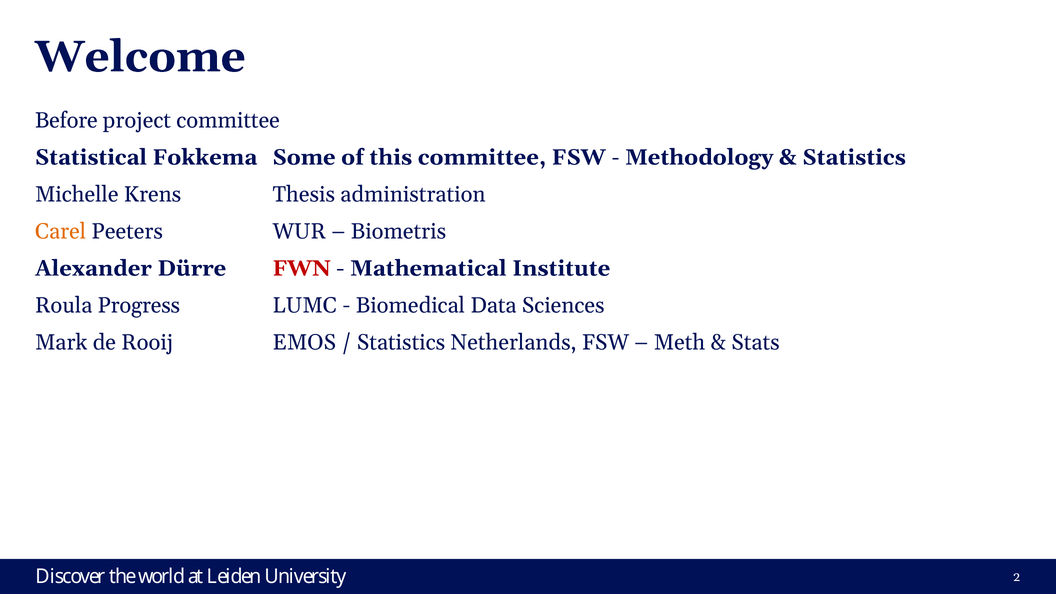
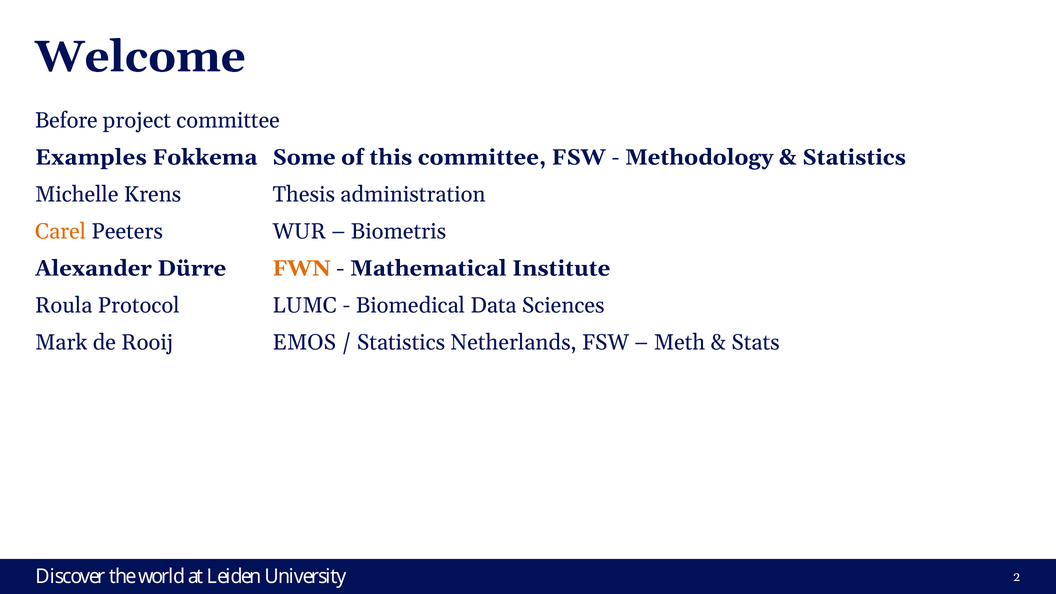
Statistical: Statistical -> Examples (91, 157)
FWN colour: red -> orange (302, 268)
Progress: Progress -> Protocol (139, 305)
